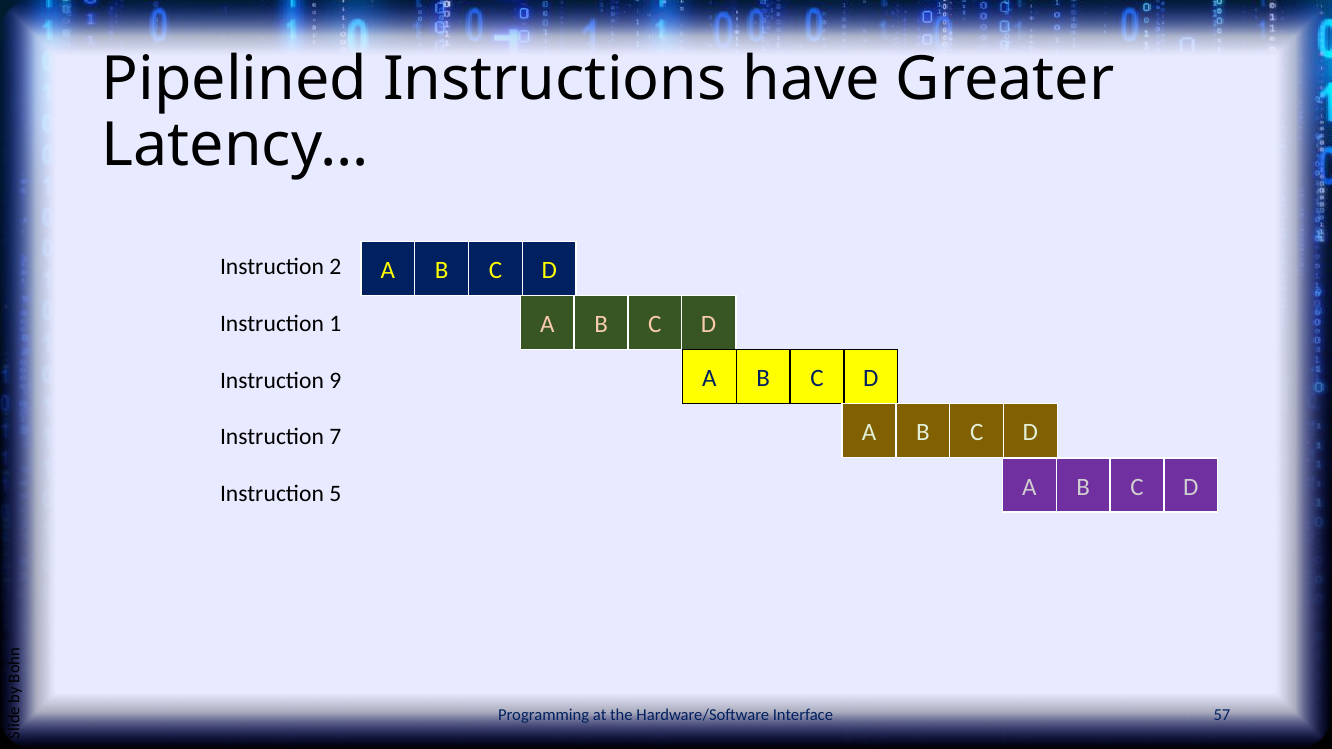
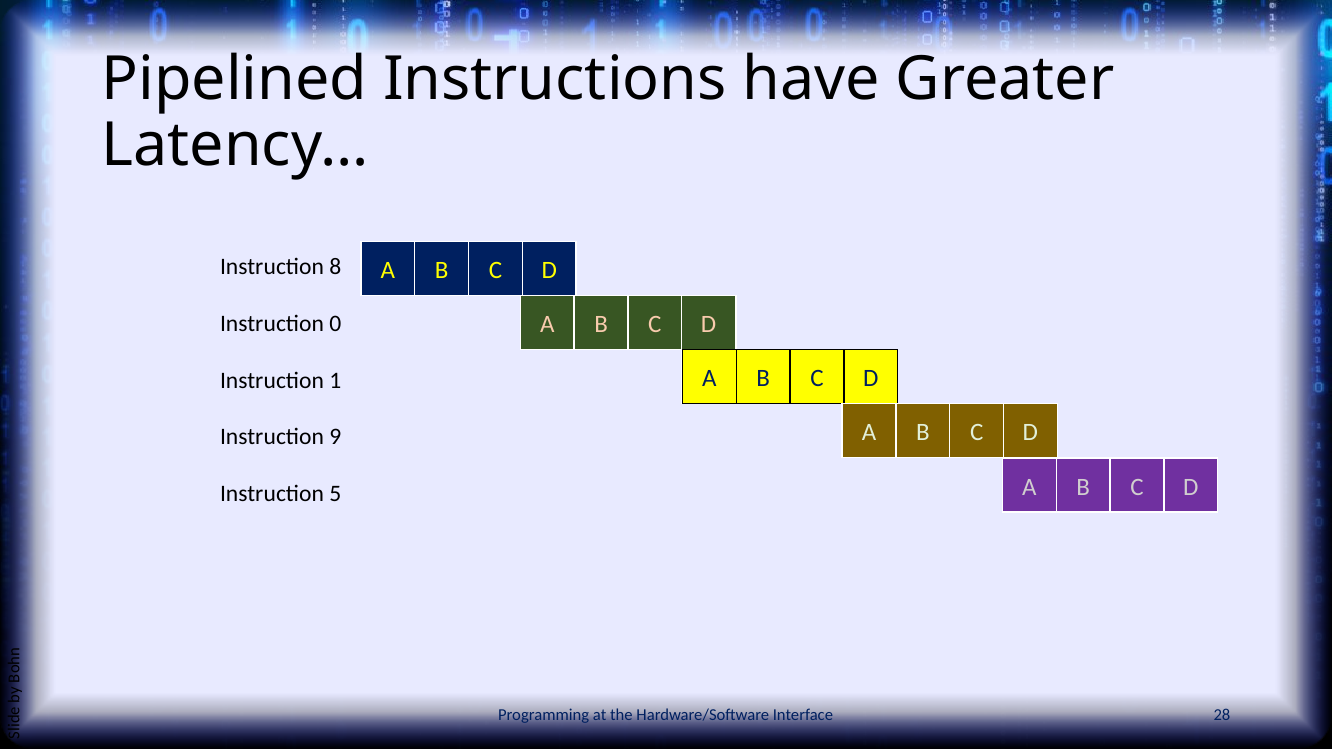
2: 2 -> 8 (335, 267)
1: 1 -> 0 (335, 324)
9: 9 -> 1 (335, 381)
7: 7 -> 9 (335, 437)
57: 57 -> 28 (1222, 715)
